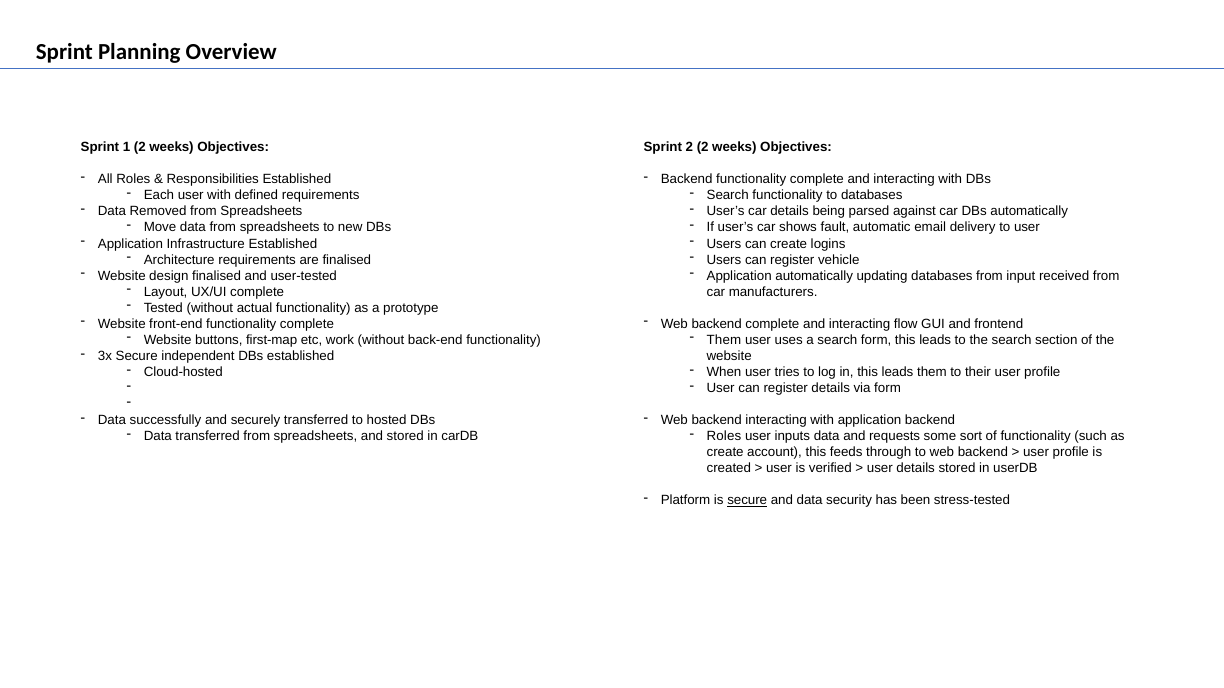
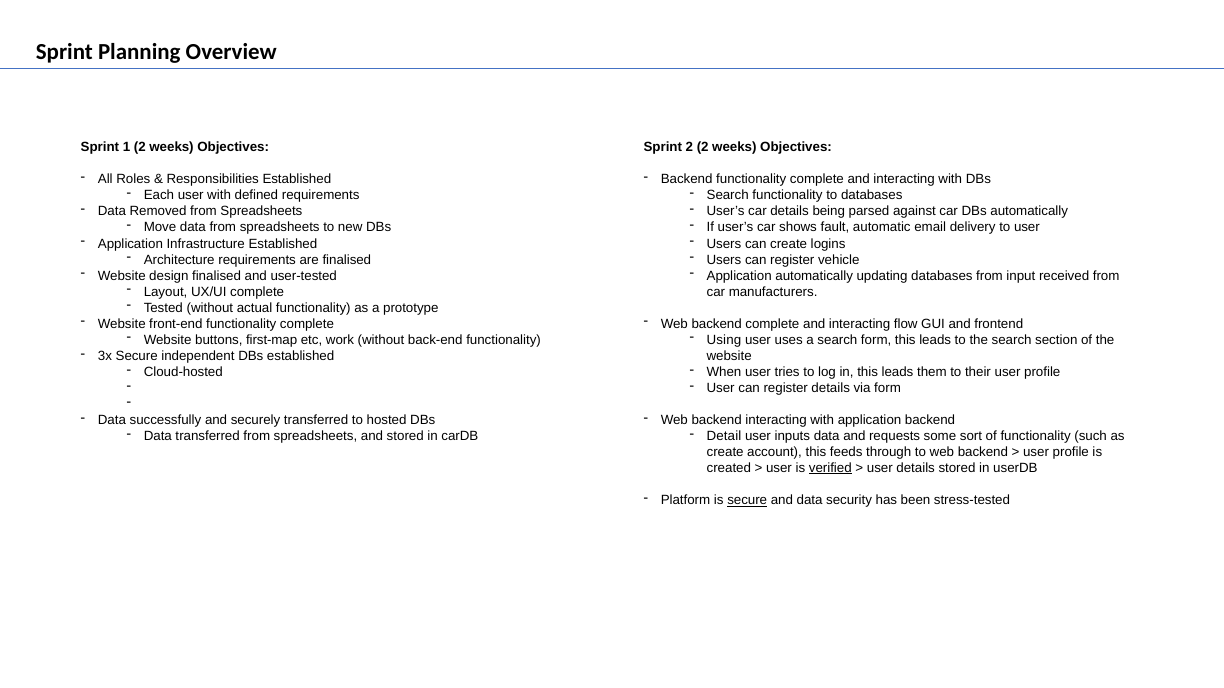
Them: Them -> Using (724, 340)
Roles: Roles -> Detail (724, 436)
verified underline: none -> present (830, 468)
